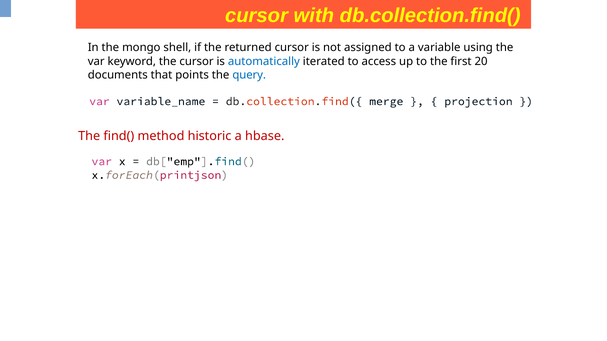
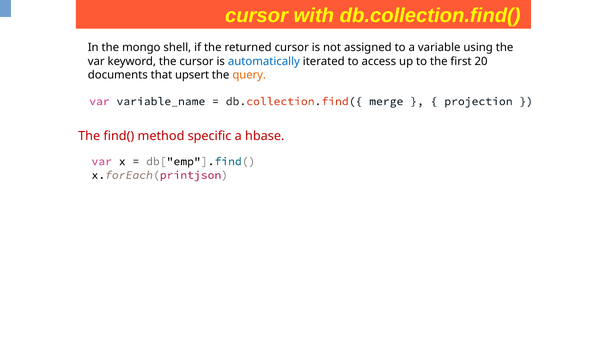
points: points -> upsert (192, 75)
query colour: blue -> orange (249, 75)
historic: historic -> specific (210, 136)
